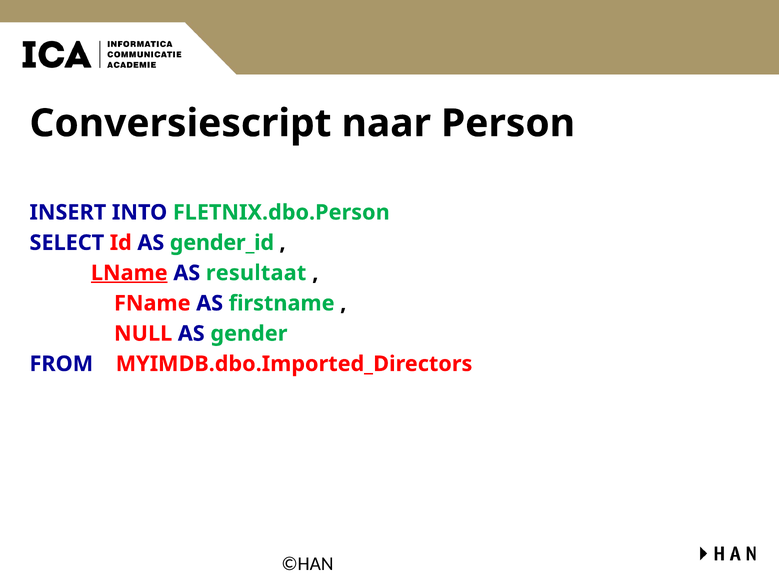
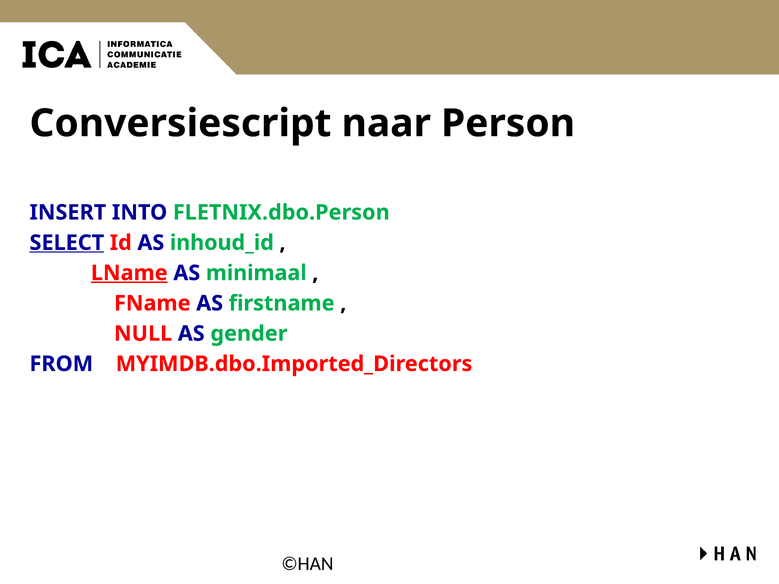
SELECT underline: none -> present (67, 243)
gender_id: gender_id -> inhoud_id (222, 243)
resultaat: resultaat -> minimaal (256, 273)
